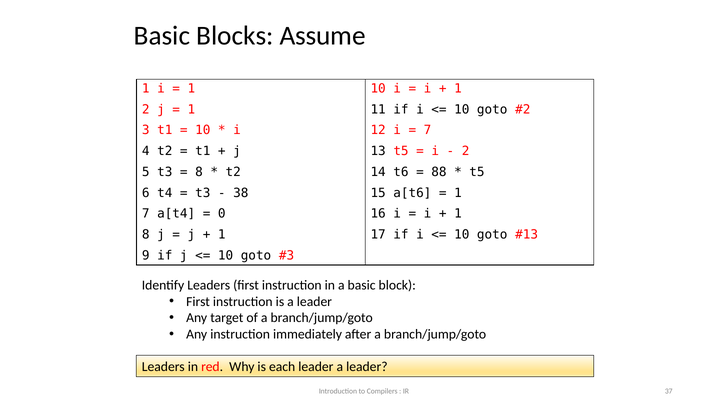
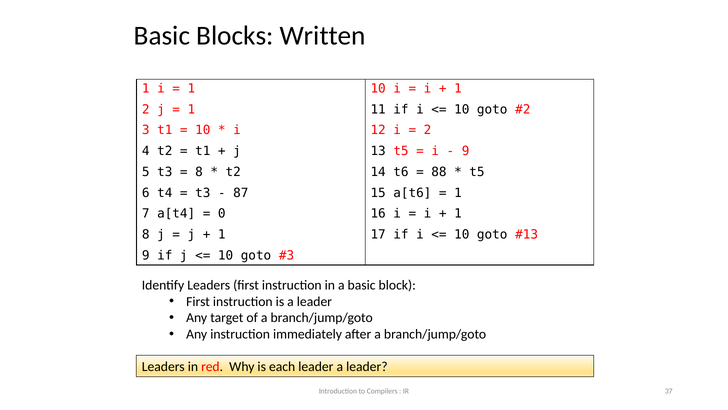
Assume: Assume -> Written (323, 36)
7: 7 -> 2 (428, 130)
2: 2 -> 9 (466, 151)
38: 38 -> 87 (241, 193)
